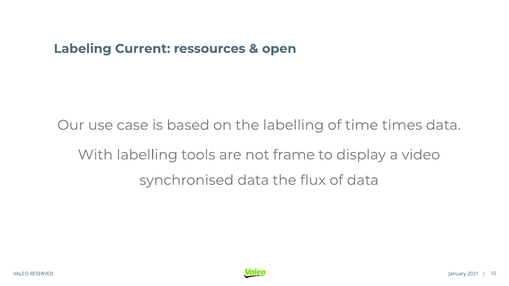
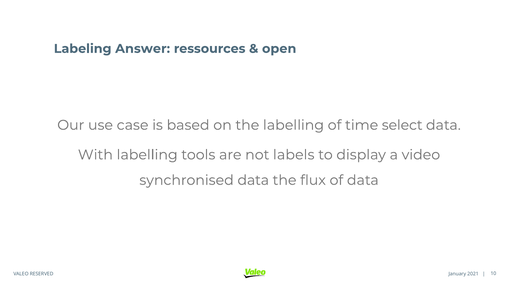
Current: Current -> Answer (143, 49)
times: times -> select (402, 125)
frame: frame -> labels (294, 155)
